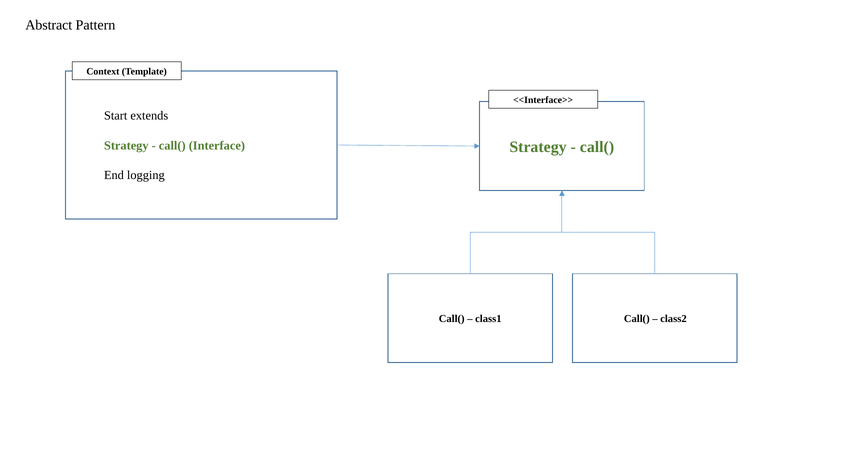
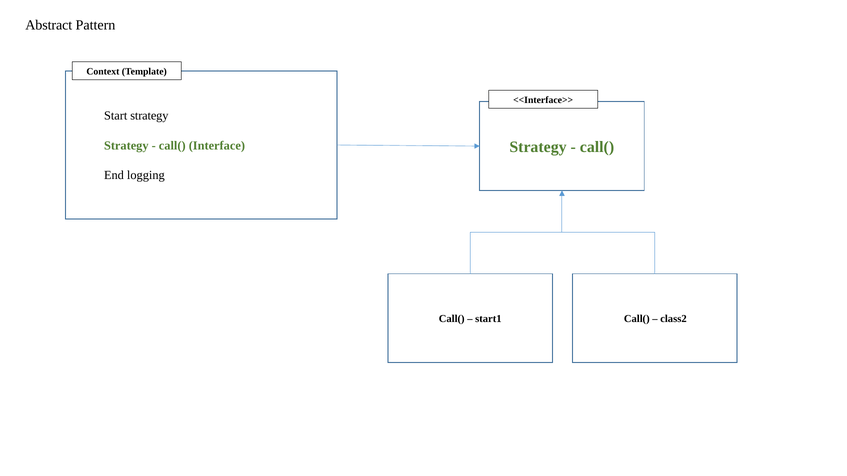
Start extends: extends -> strategy (149, 116)
class1: class1 -> start1 (488, 319)
